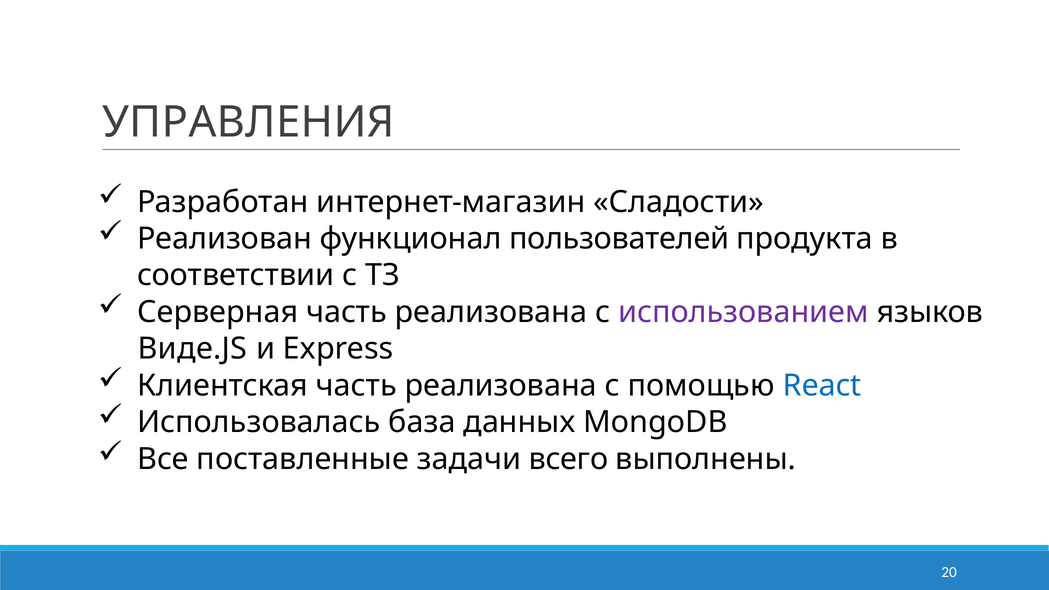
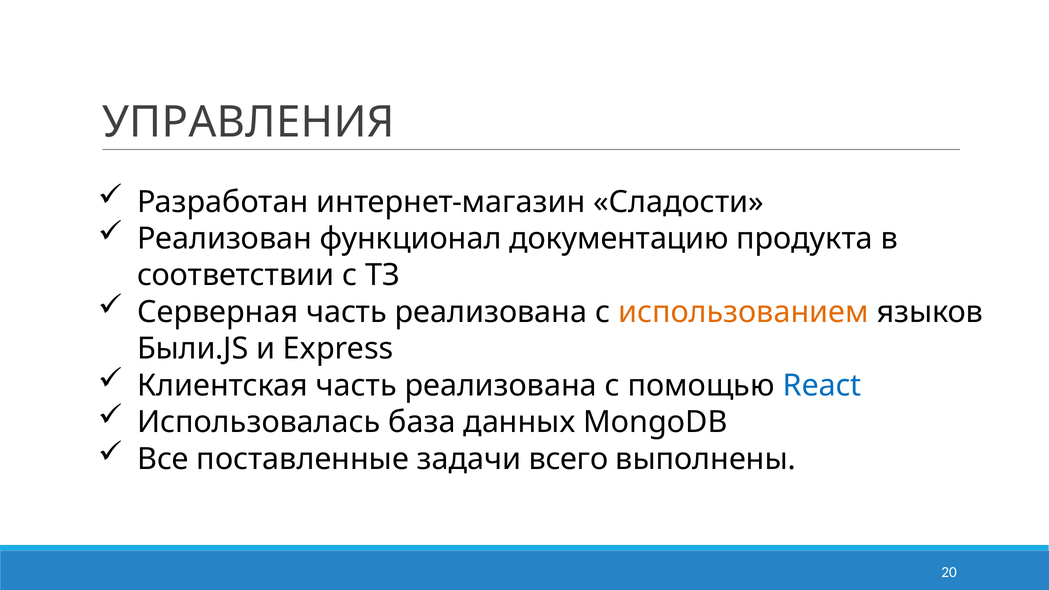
пользователей: пользователей -> документацию (619, 239)
использованием colour: purple -> orange (743, 312)
Виде.JS: Виде.JS -> Были.JS (193, 349)
